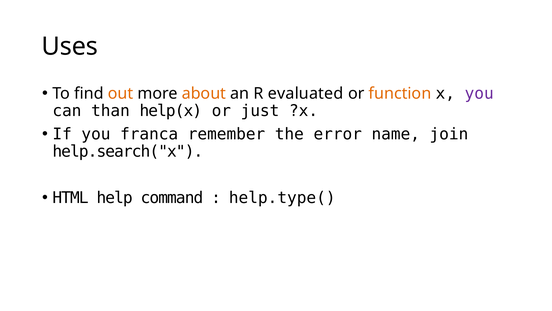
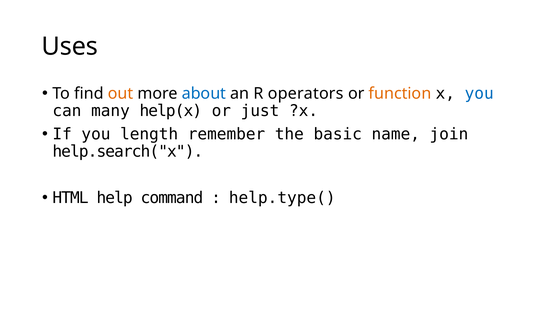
about colour: orange -> blue (204, 93)
evaluated: evaluated -> operators (306, 93)
you colour: purple -> blue (479, 93)
than: than -> many (110, 111)
franca: franca -> length (149, 134)
error: error -> basic (338, 134)
